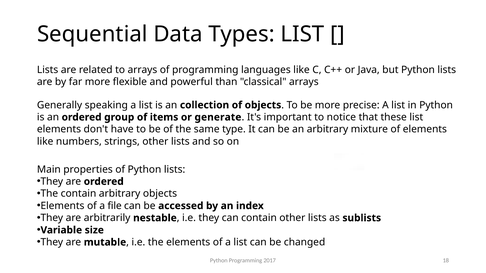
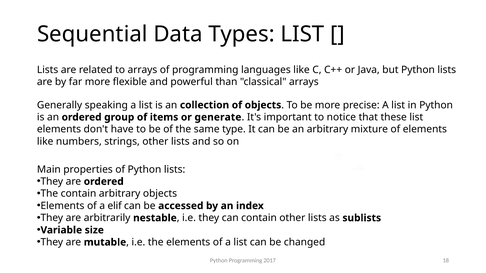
file: file -> elif (115, 206)
